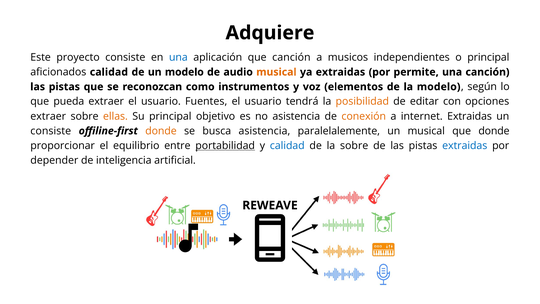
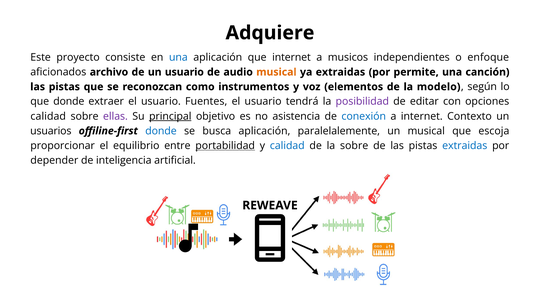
que canción: canción -> internet (291, 57)
o principal: principal -> enfoque (488, 57)
aficionados calidad: calidad -> archivo (109, 72)
un modelo: modelo -> usuario (184, 72)
que pueda: pueda -> donde (69, 101)
posibilidad colour: orange -> purple (362, 101)
extraer: extraer -> calidad (48, 116)
ellas colour: orange -> purple (115, 116)
principal underline: none -> present (170, 116)
conexión colour: orange -> blue (364, 116)
internet Extraidas: Extraidas -> Contexto (470, 116)
consiste: consiste -> usuarios (51, 131)
donde colour: orange -> blue (161, 131)
busca asistencia: asistencia -> aplicación (264, 131)
que donde: donde -> escoja (494, 131)
